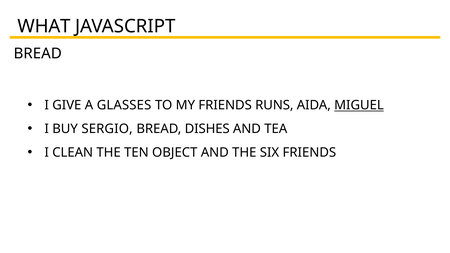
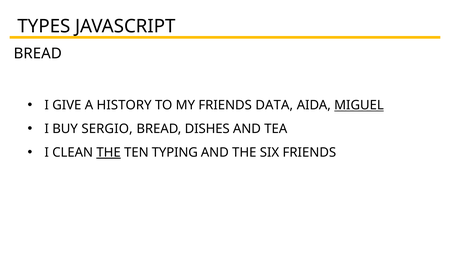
WHAT: WHAT -> TYPES (44, 26)
GLASSES: GLASSES -> HISTORY (124, 105)
RUNS: RUNS -> DATA (274, 105)
THE underline: none -> present (109, 153)
OBJECT: OBJECT -> TYPING (175, 153)
